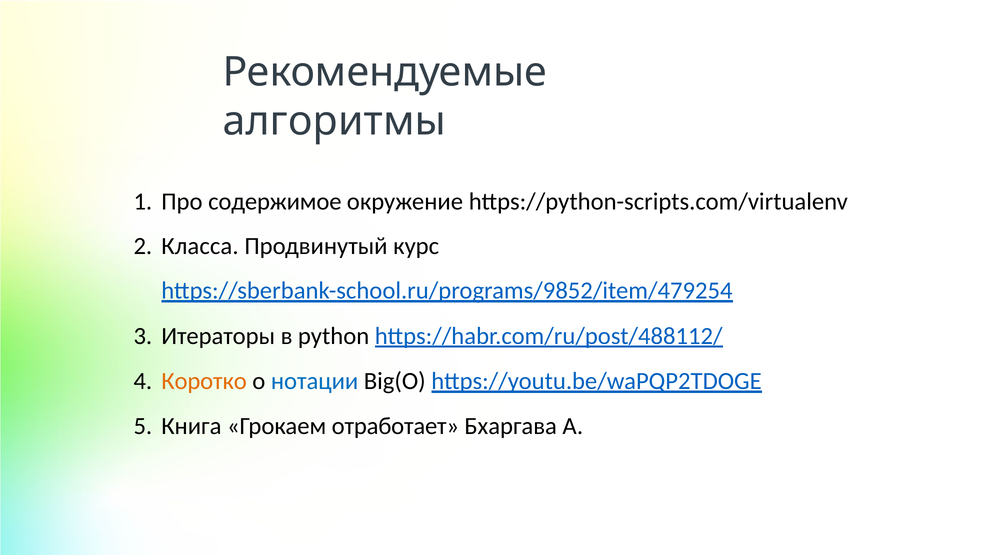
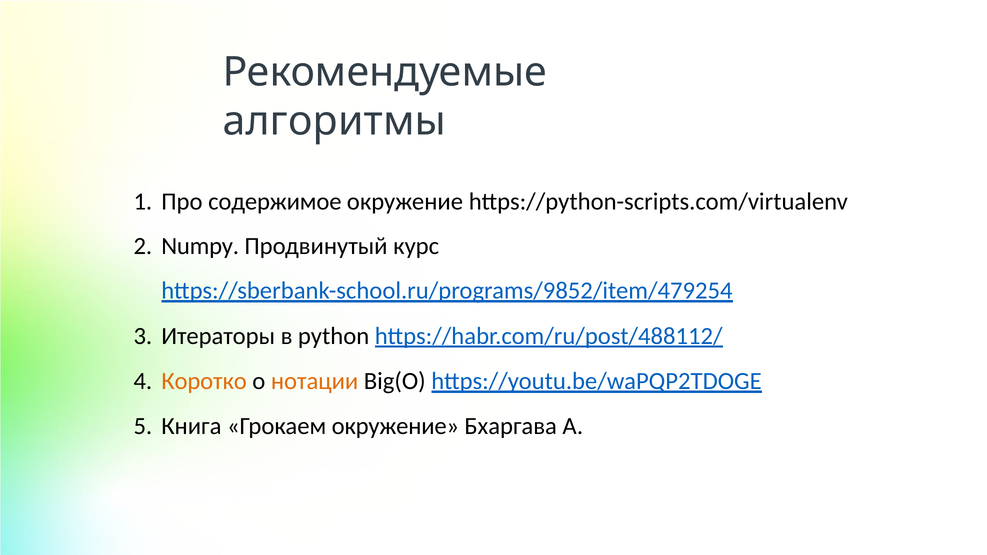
Класса: Класса -> Numpy (200, 246)
нотации colour: blue -> orange (315, 381)
Грокаем отработает: отработает -> окружение (395, 426)
